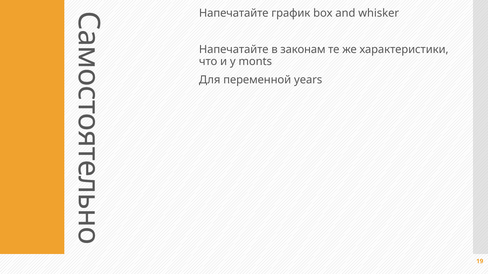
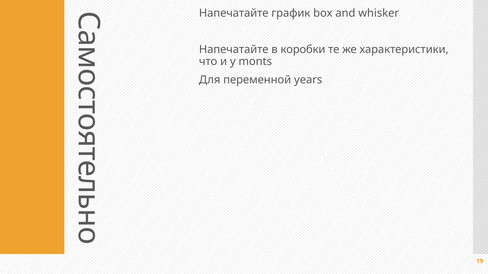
законам: законам -> коробки (303, 50)
